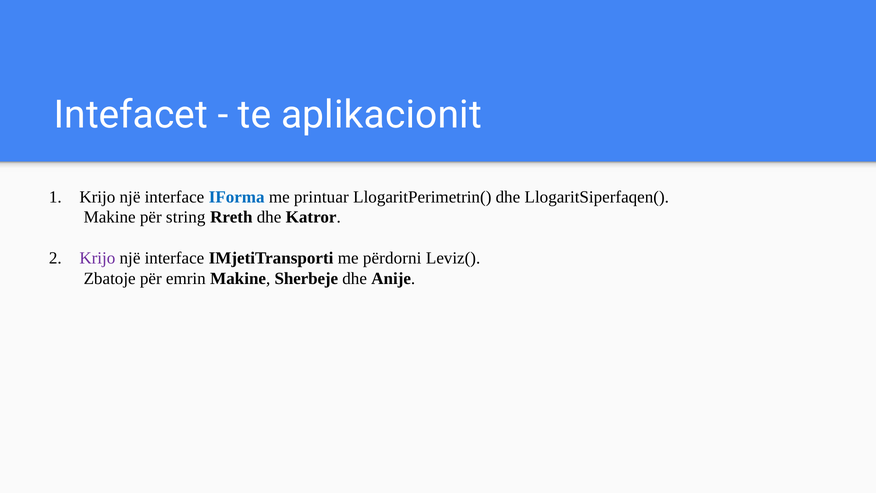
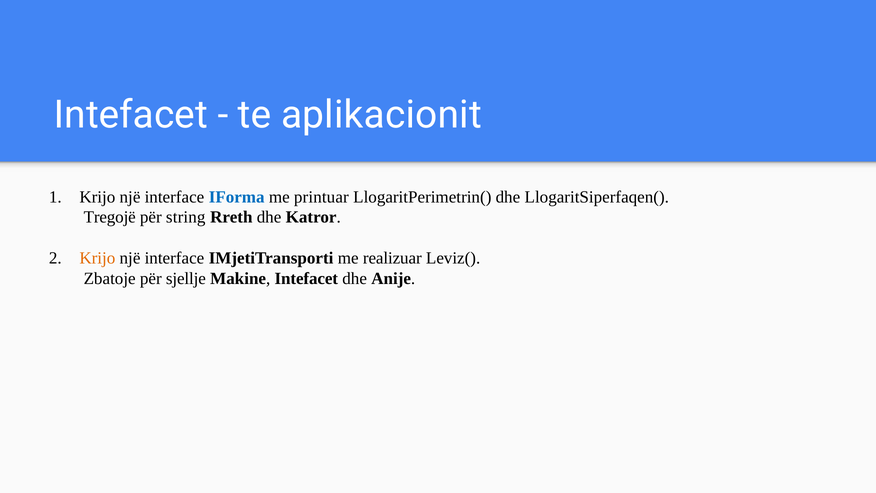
Makine: Makine -> Tregojë (110, 217)
Krijo colour: purple -> orange (97, 258)
përdorni: përdorni -> realizuar (392, 258)
emrin: emrin -> sjellje (186, 279)
Makine Sherbeje: Sherbeje -> Intefacet (306, 279)
